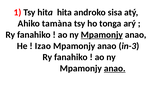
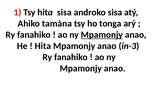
hita hita: hita -> sisa (64, 12)
Izao: Izao -> Hita (43, 46)
anao underline: present -> none (115, 68)
